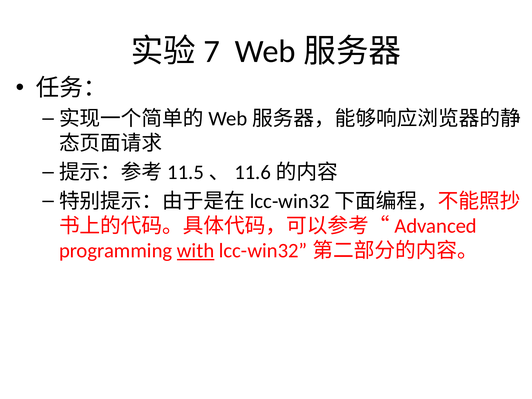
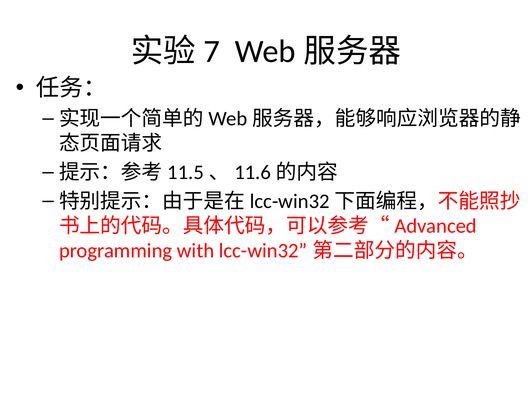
with underline: present -> none (196, 251)
